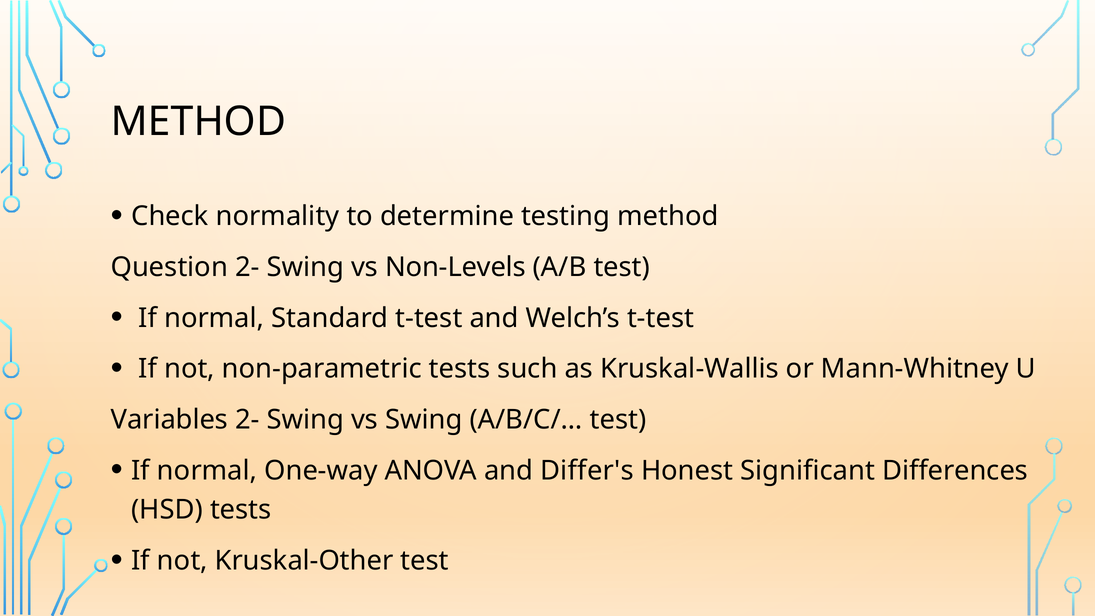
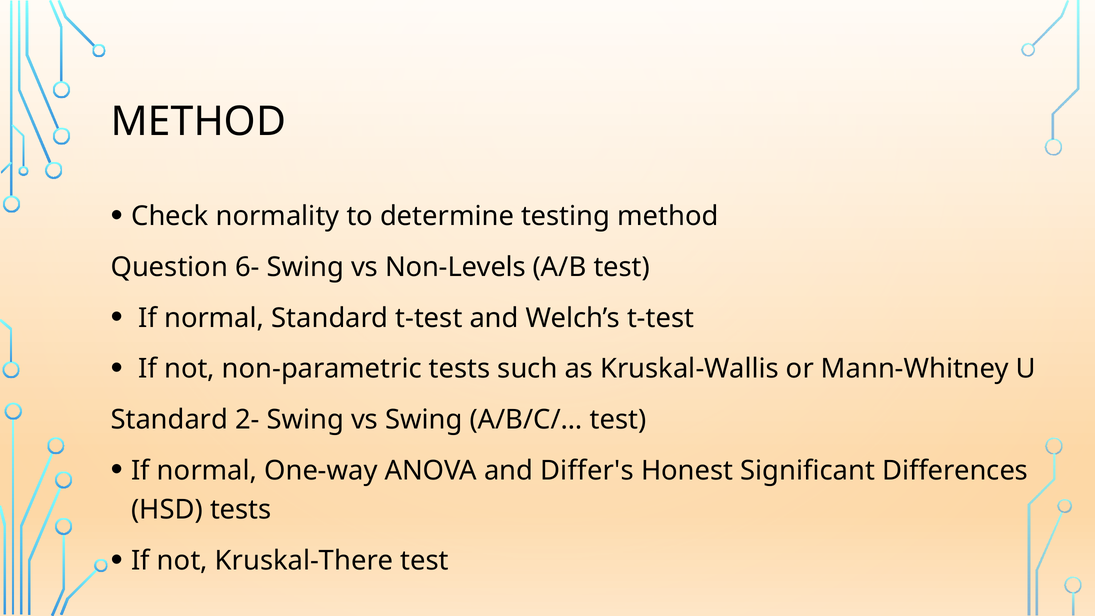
Question 2-: 2- -> 6- (247, 267)
Variables: Variables -> Standard (169, 420)
Kruskal-Other: Kruskal-Other -> Kruskal-There (304, 561)
